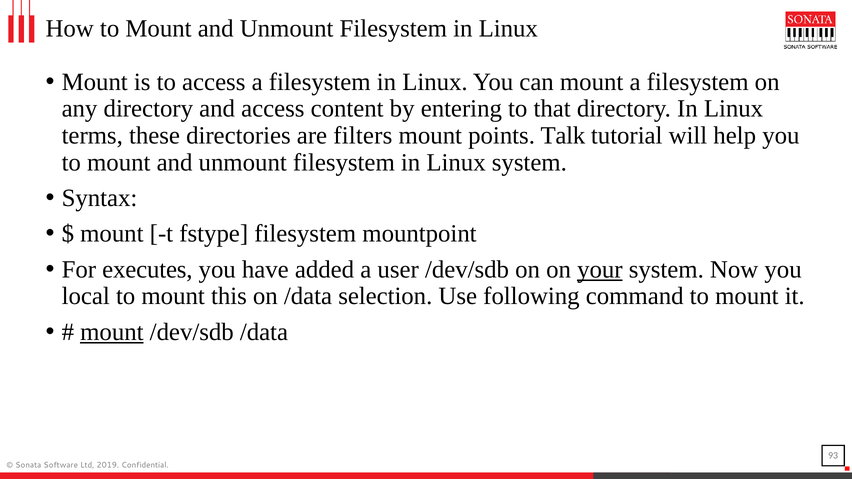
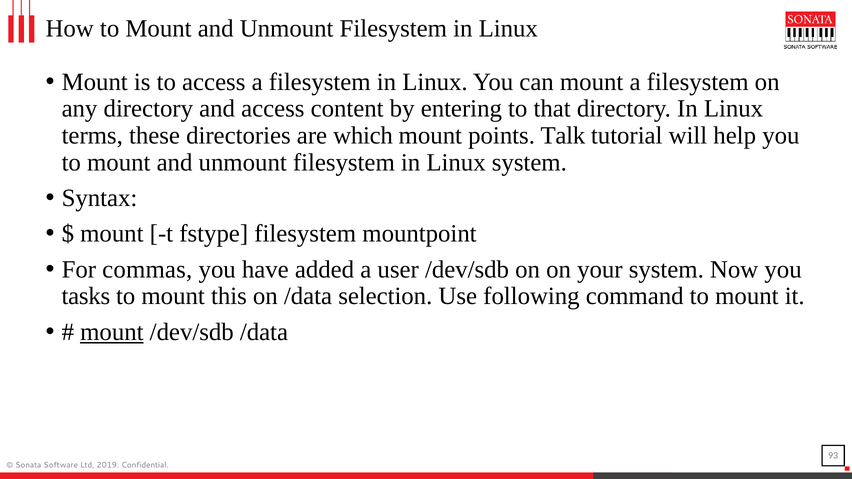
filters: filters -> which (363, 136)
executes: executes -> commas (147, 270)
your underline: present -> none (600, 270)
local: local -> tasks (86, 296)
